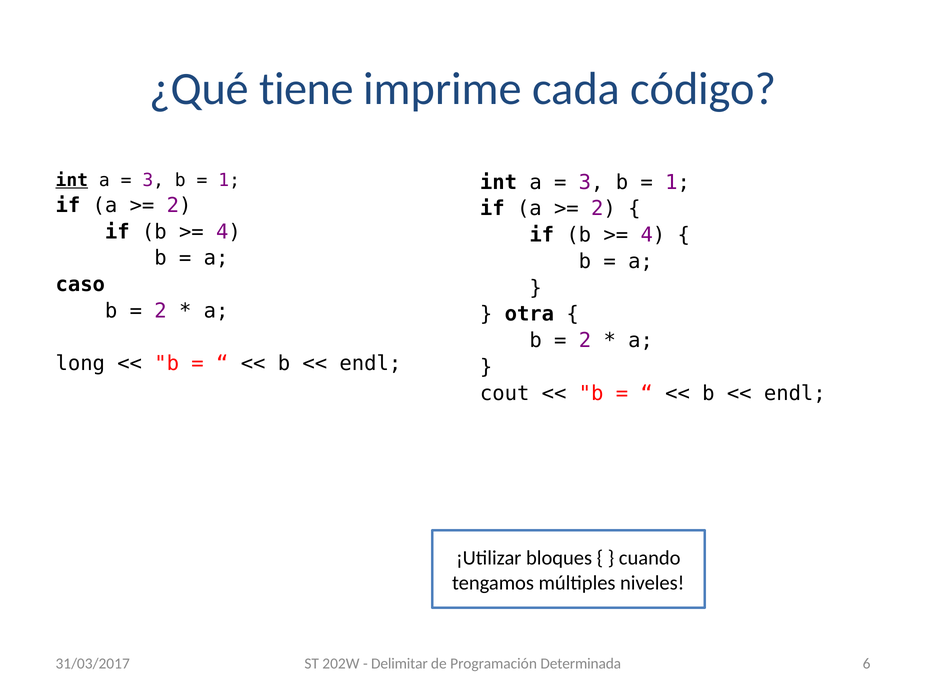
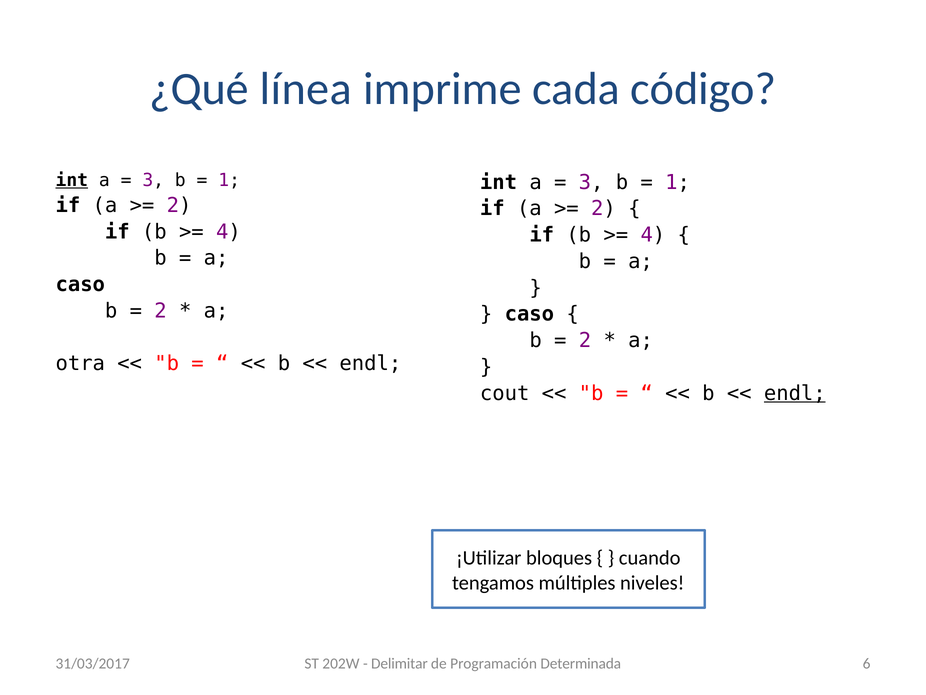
tiene: tiene -> línea (306, 89)
otra: otra -> caso (529, 314)
long: long -> otra (80, 363)
endl underline: none -> present (795, 393)
